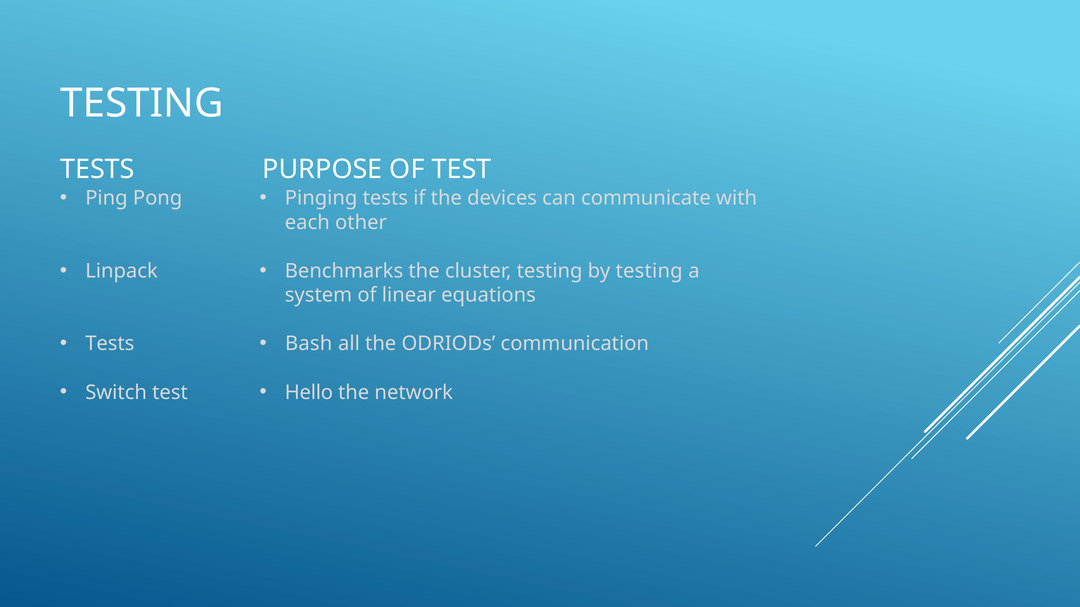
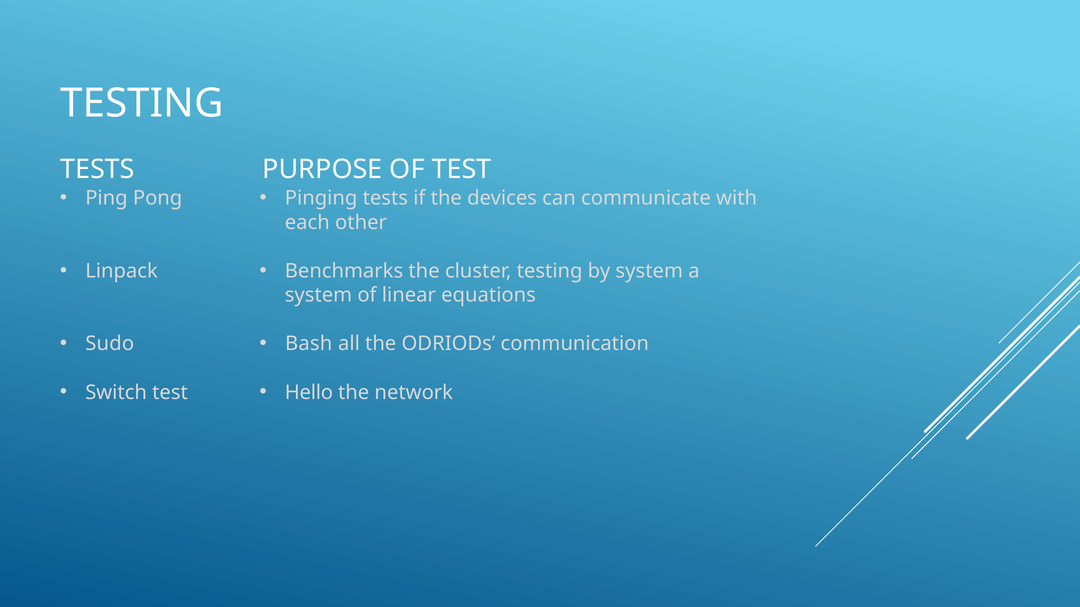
by testing: testing -> system (649, 271)
Tests: Tests -> Sudo (110, 344)
